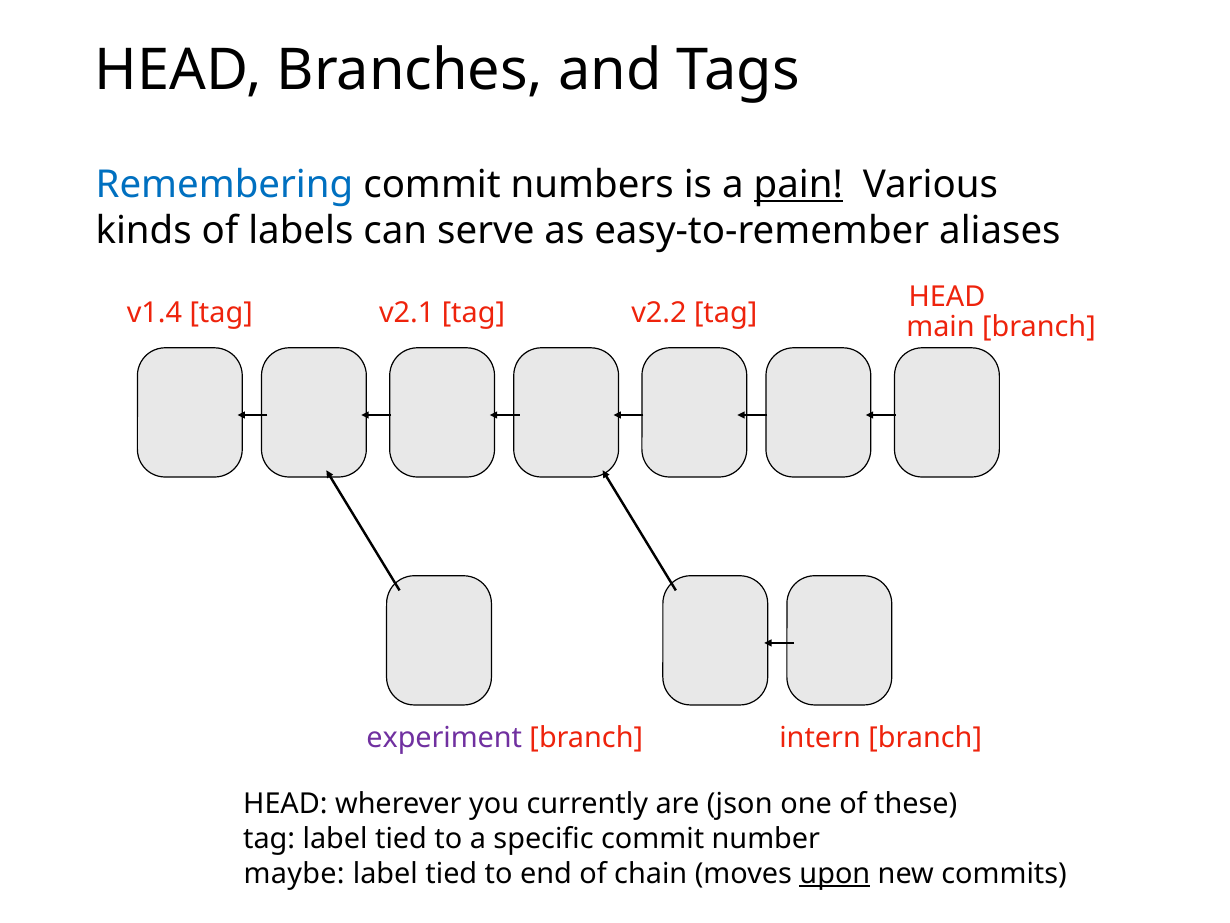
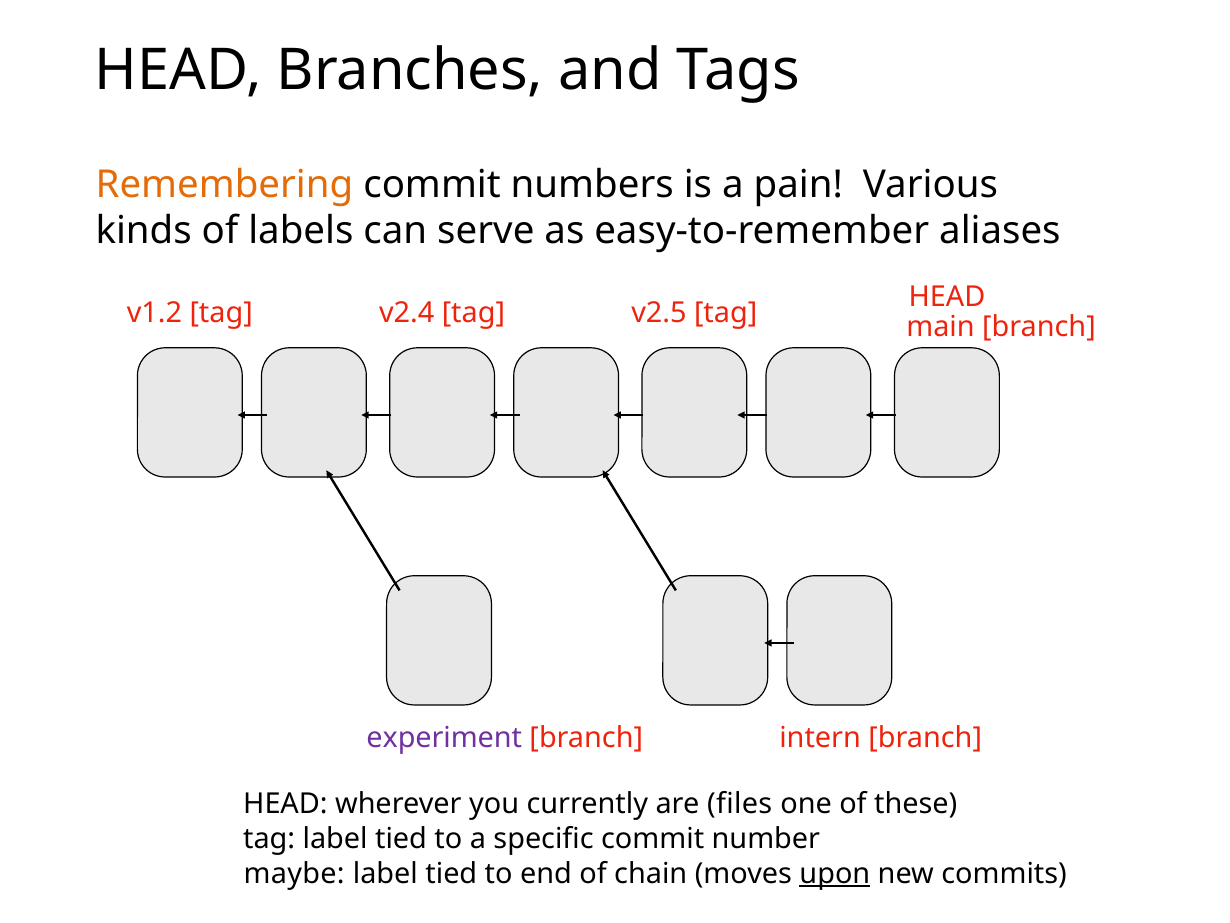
Remembering colour: blue -> orange (224, 185)
pain underline: present -> none (798, 185)
v1.4: v1.4 -> v1.2 (154, 313)
v2.1: v2.1 -> v2.4 (407, 313)
v2.2: v2.2 -> v2.5 (659, 313)
json: json -> files (740, 804)
